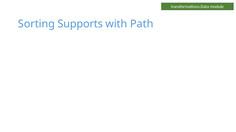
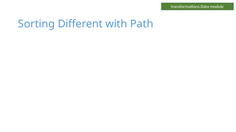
Supports: Supports -> Different (80, 24)
